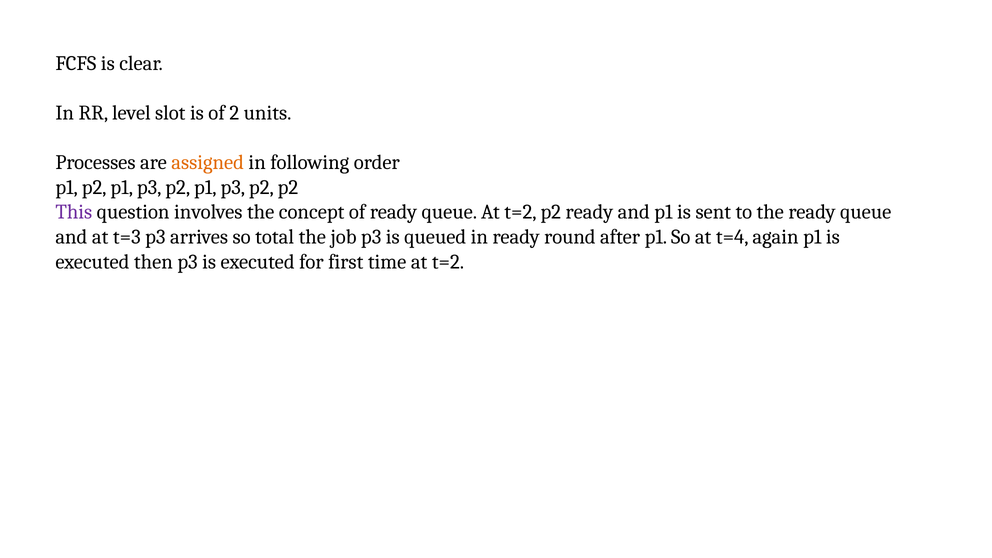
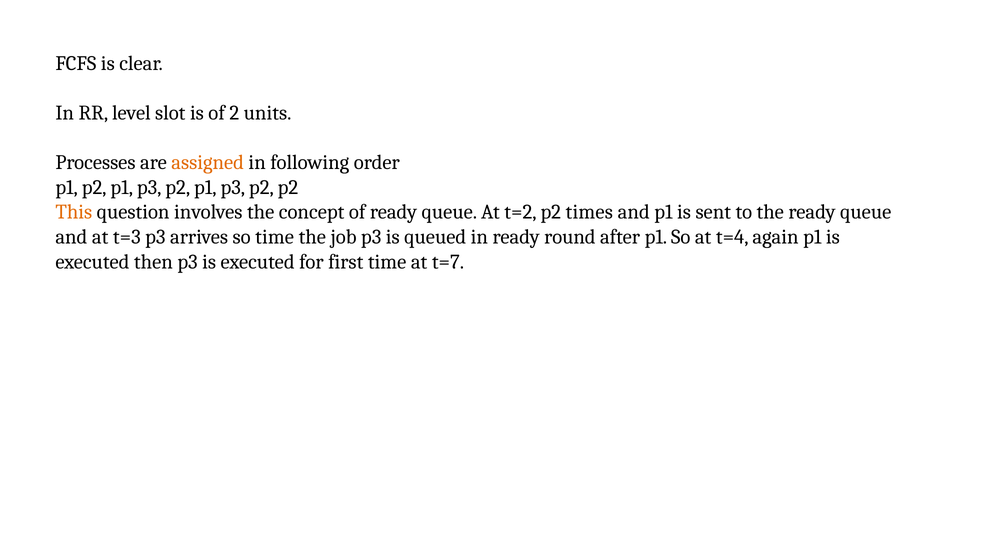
This colour: purple -> orange (74, 212)
p2 ready: ready -> times (589, 212)
so total: total -> time (275, 237)
time at t=2: t=2 -> t=7 (448, 262)
